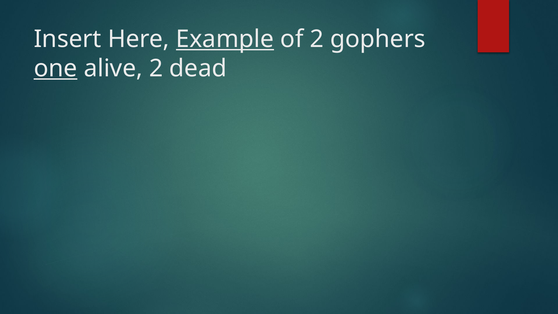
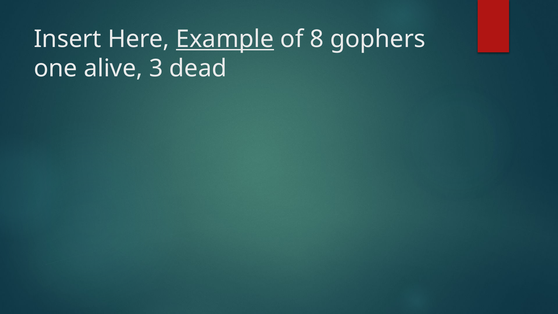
of 2: 2 -> 8 (317, 39)
one underline: present -> none (56, 68)
alive 2: 2 -> 3 (156, 68)
